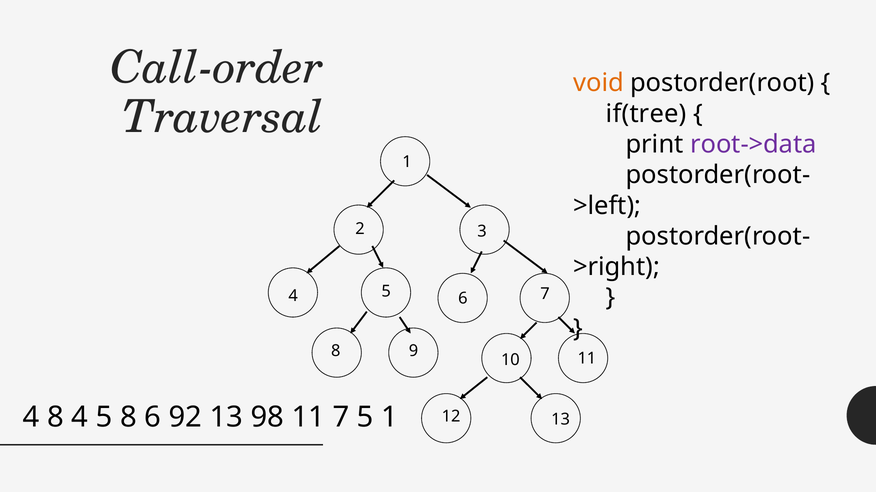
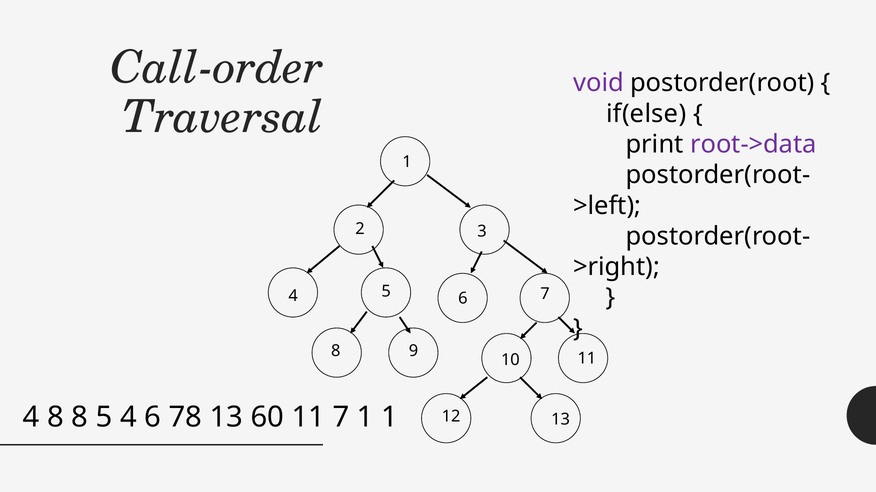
void colour: orange -> purple (598, 83)
if(tree: if(tree -> if(else (646, 114)
8 4: 4 -> 8 (80, 418)
5 8: 8 -> 4 (128, 418)
92: 92 -> 78 (185, 418)
98: 98 -> 60 (267, 418)
7 5: 5 -> 1 (365, 418)
